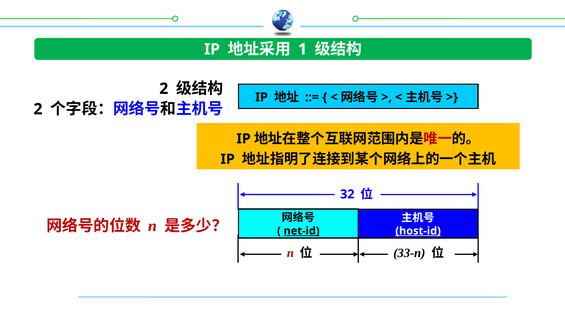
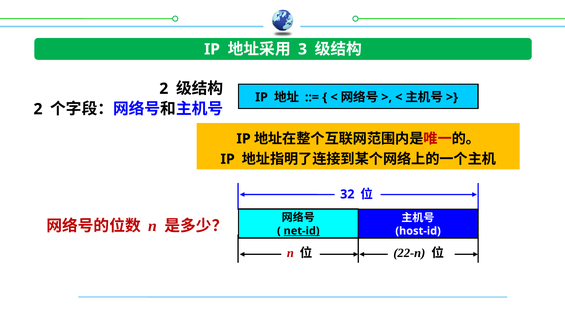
1: 1 -> 3 (303, 49)
host-id underline: present -> none (418, 231)
33-n: 33-n -> 22-n (409, 253)
